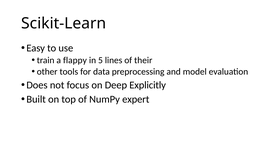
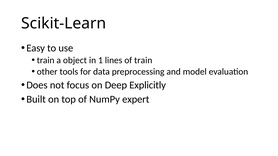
flappy: flappy -> object (75, 60)
5: 5 -> 1 (100, 60)
of their: their -> train (143, 60)
